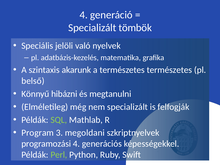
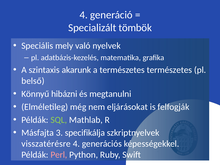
jelöli: jelöli -> mely (64, 46)
nem specializált: specializált -> eljárásokat (128, 107)
Program: Program -> Másfajta (38, 133)
megoldani: megoldani -> specifikálja (85, 133)
programozási: programozási -> visszatérésre (46, 144)
Perl colour: light green -> pink (59, 155)
